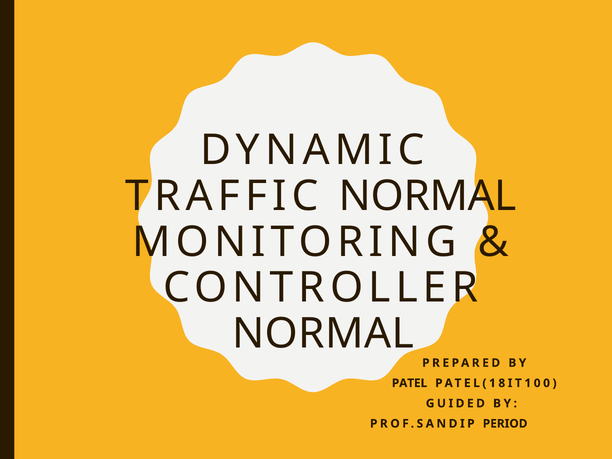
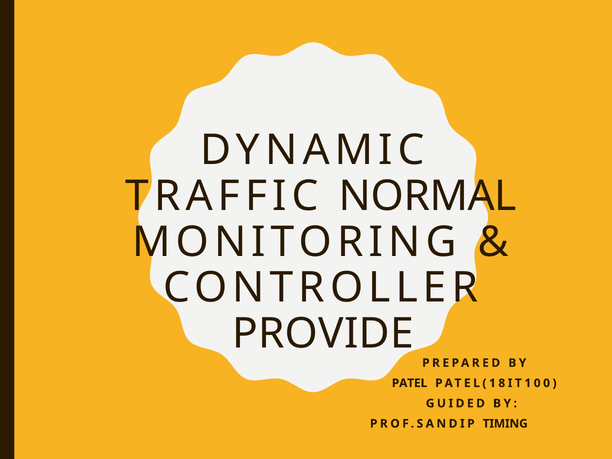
NORMAL: NORMAL -> PROVIDE (323, 334)
PERIOD: PERIOD -> TIMING (505, 424)
